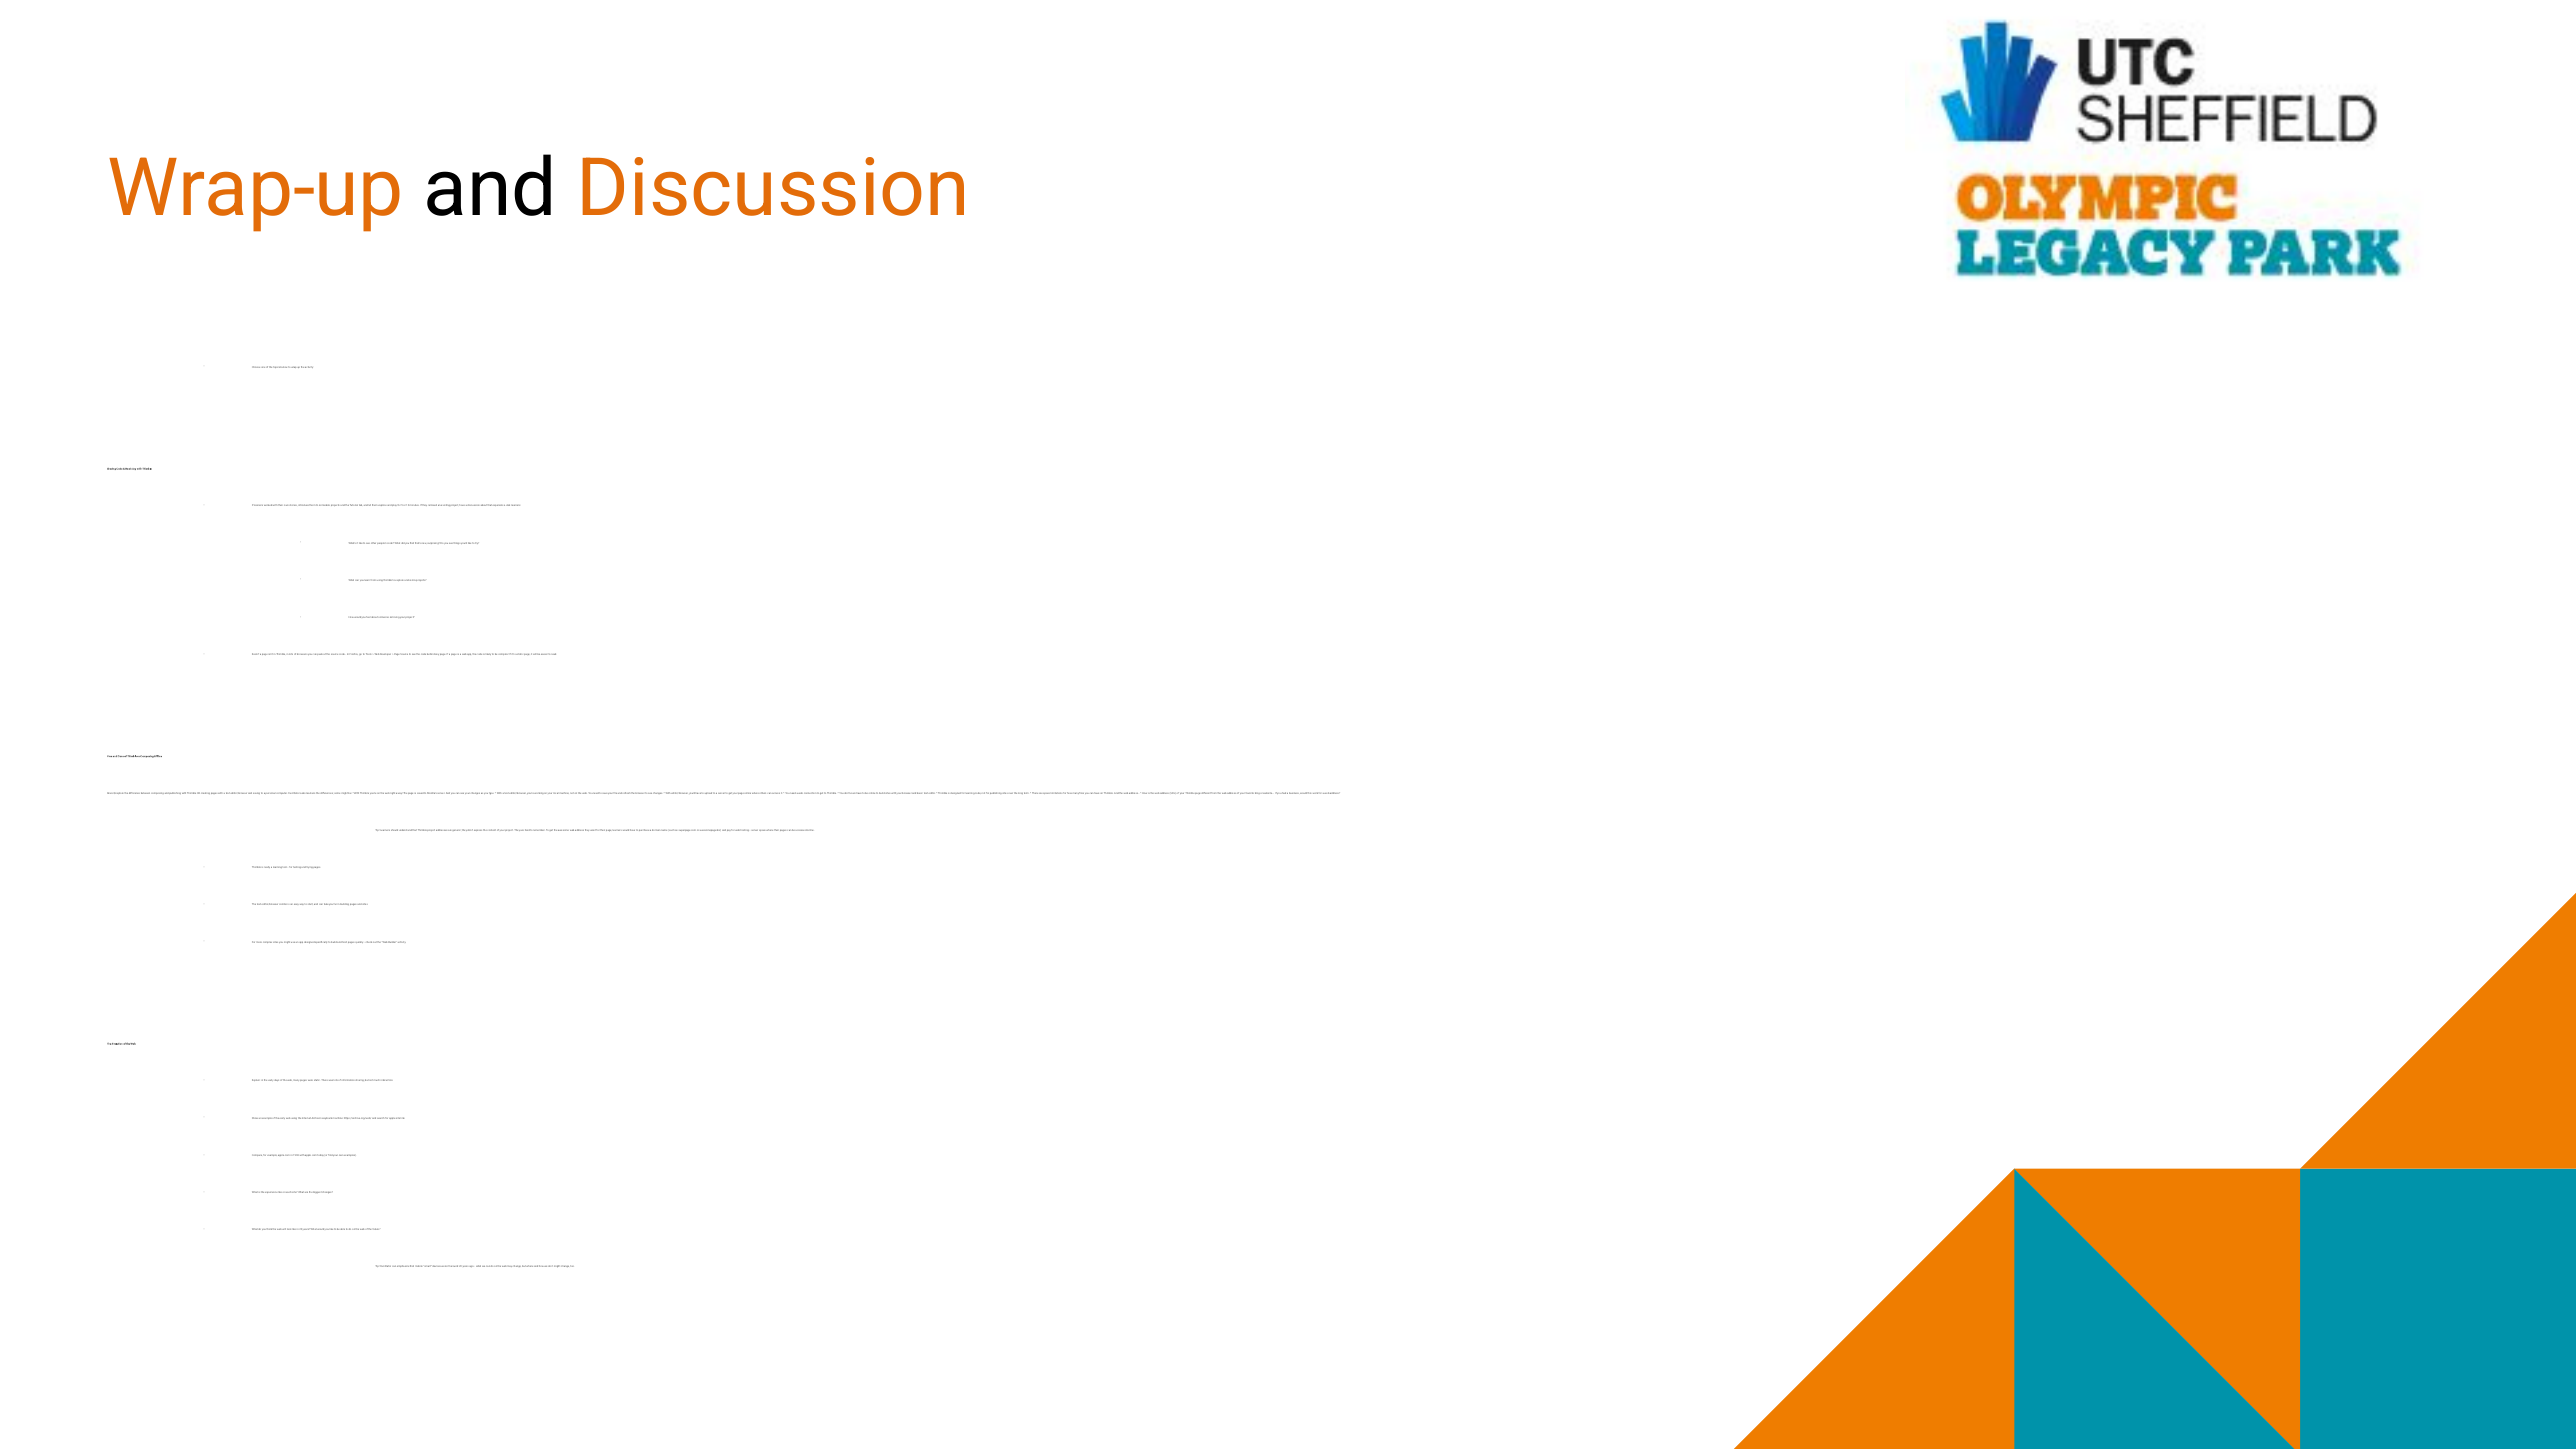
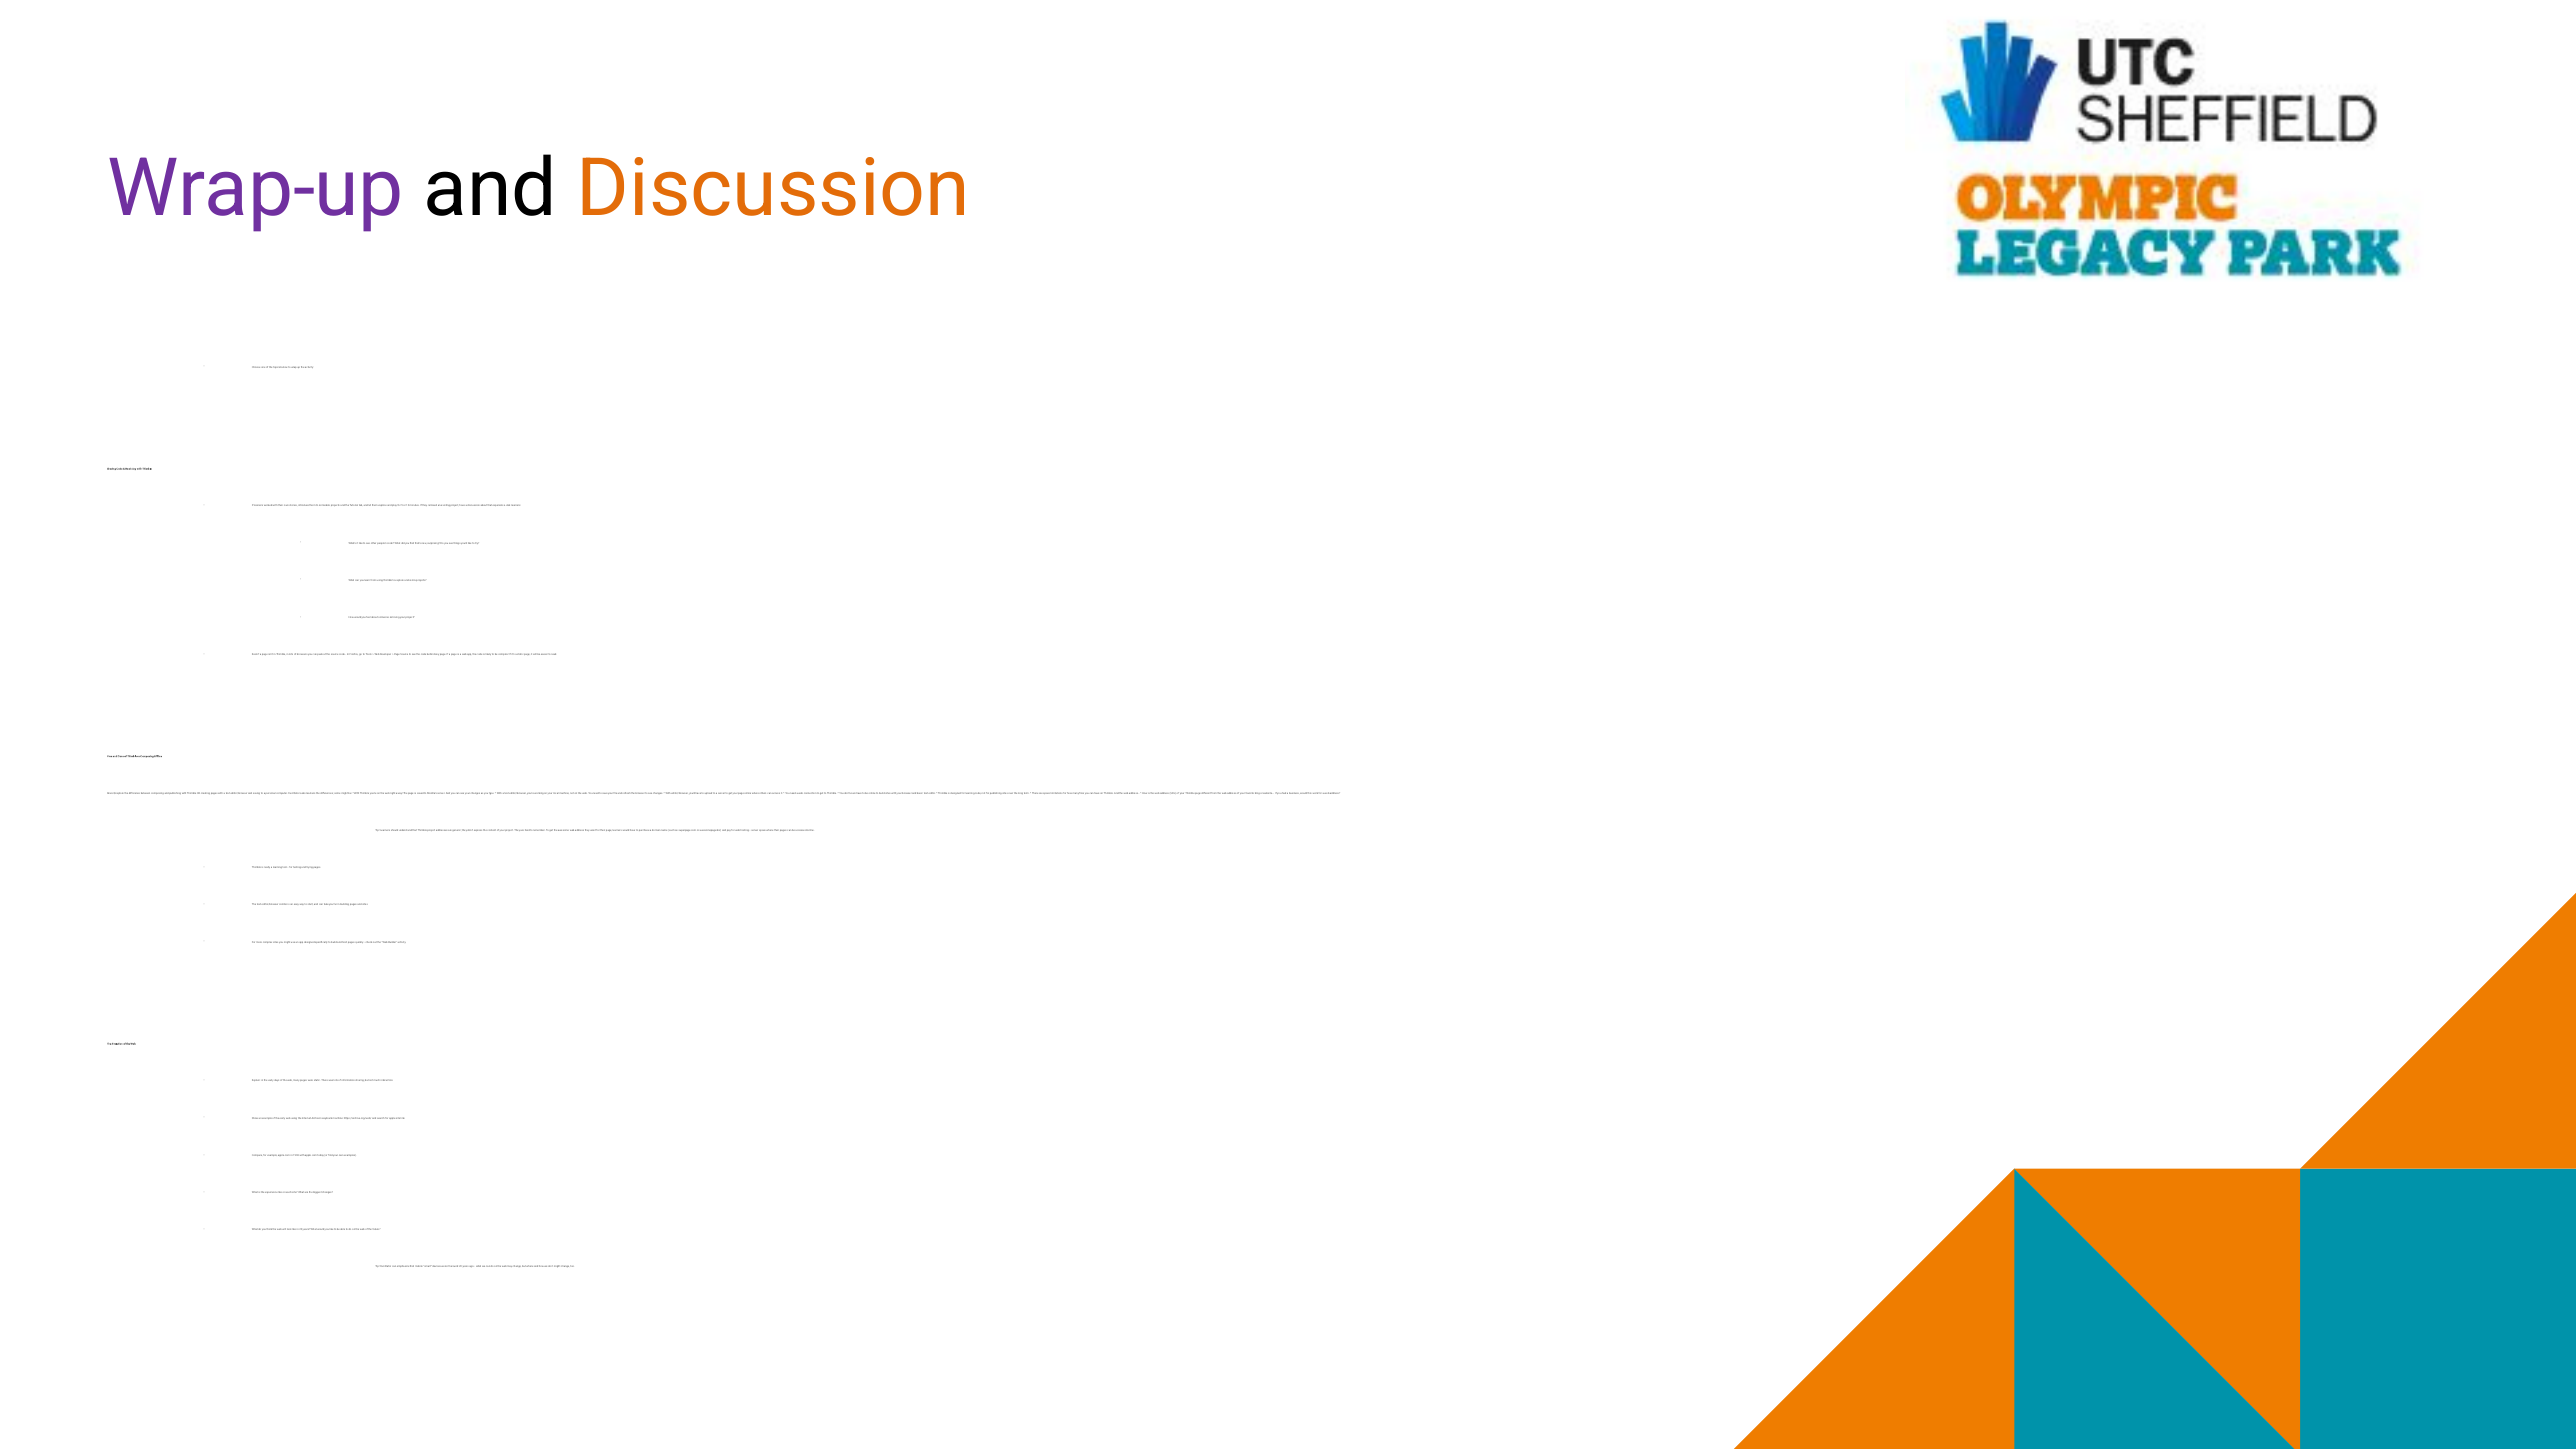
Wrap-up colour: orange -> purple (256, 189)
